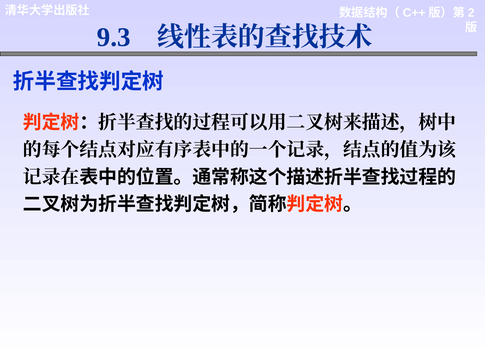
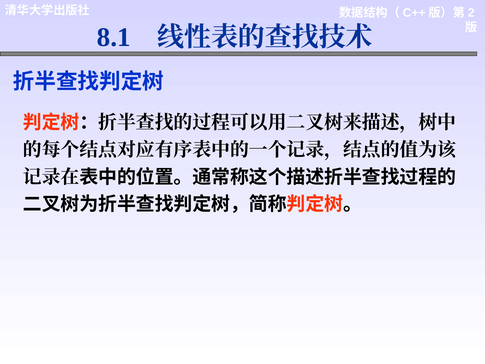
9.3: 9.3 -> 8.1 (114, 37)
